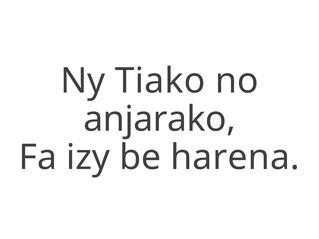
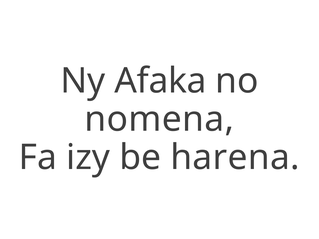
Tiako: Tiako -> Afaka (160, 81)
anjarako: anjarako -> nomena (159, 119)
